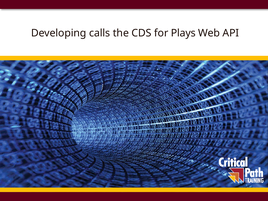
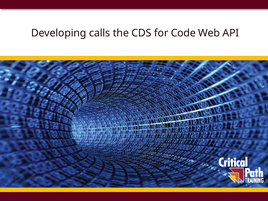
Plays: Plays -> Code (183, 33)
